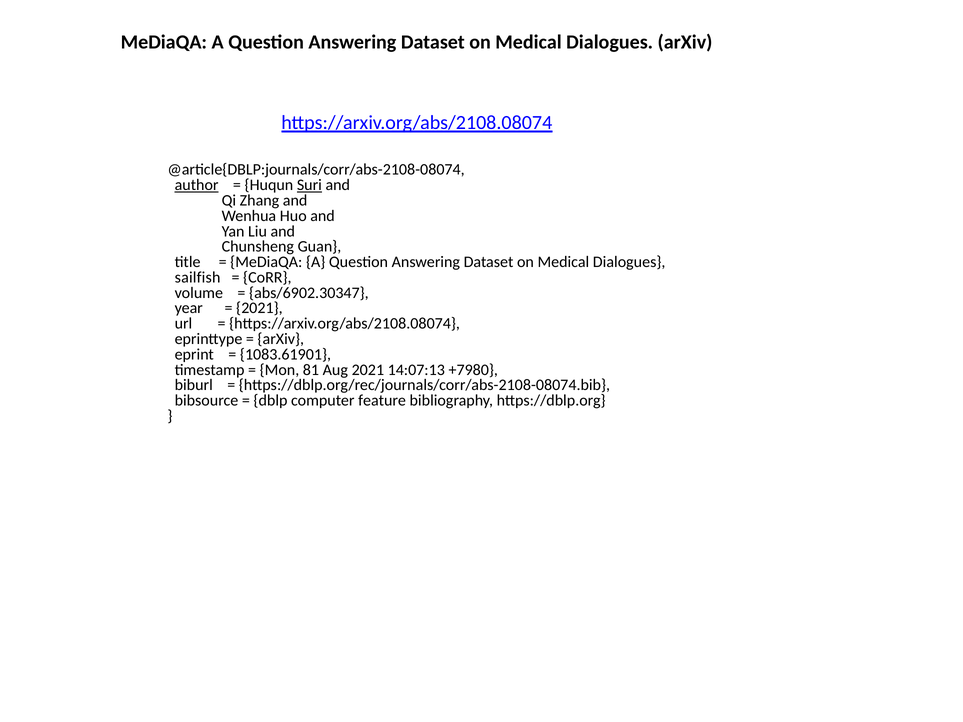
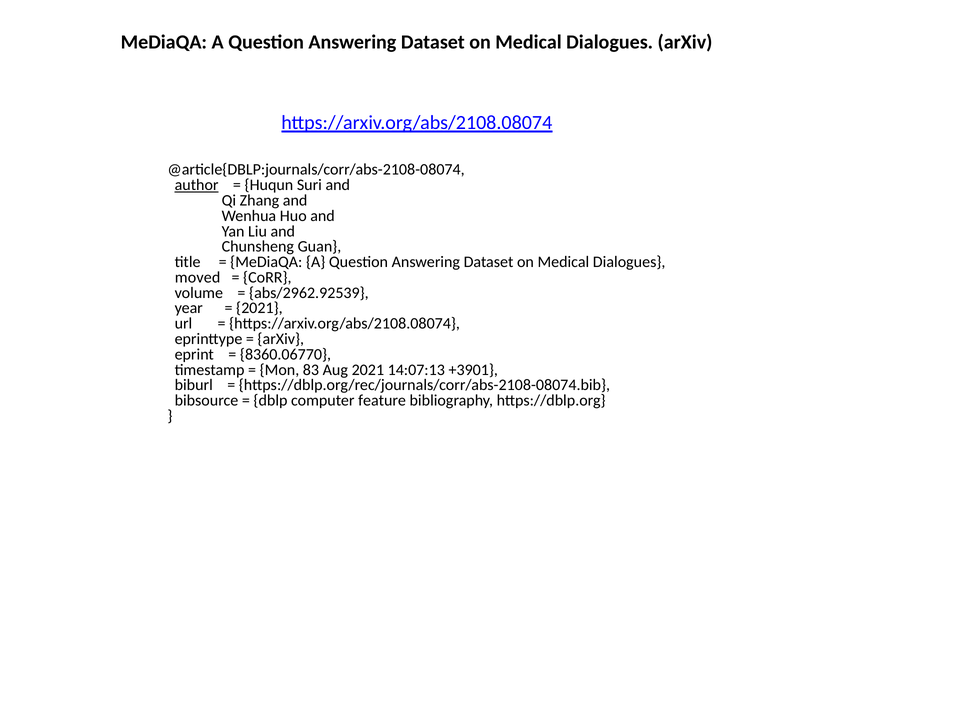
Suri underline: present -> none (309, 185)
sailfish: sailfish -> moved (198, 278)
abs/6902.30347: abs/6902.30347 -> abs/2962.92539 (309, 293)
1083.61901: 1083.61901 -> 8360.06770 (286, 354)
81: 81 -> 83 (311, 370)
+7980: +7980 -> +3901 (473, 370)
